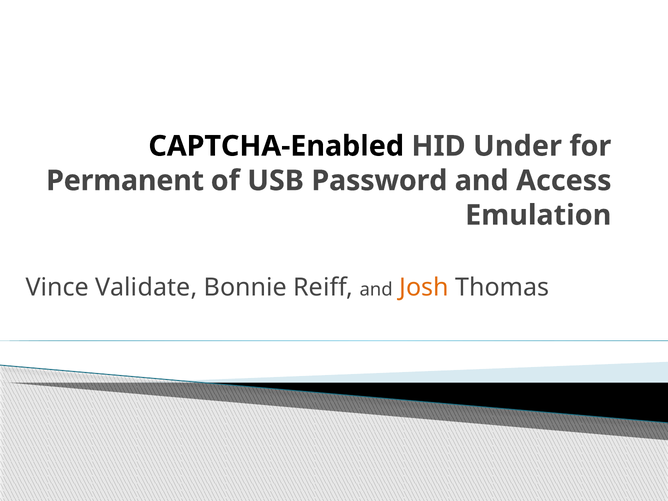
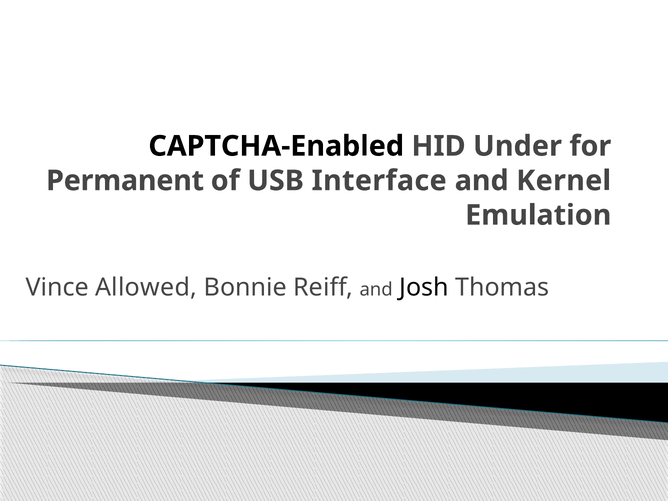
Password: Password -> Interface (379, 181)
Access: Access -> Kernel (564, 181)
Validate: Validate -> Allowed (146, 287)
Josh colour: orange -> black (424, 287)
